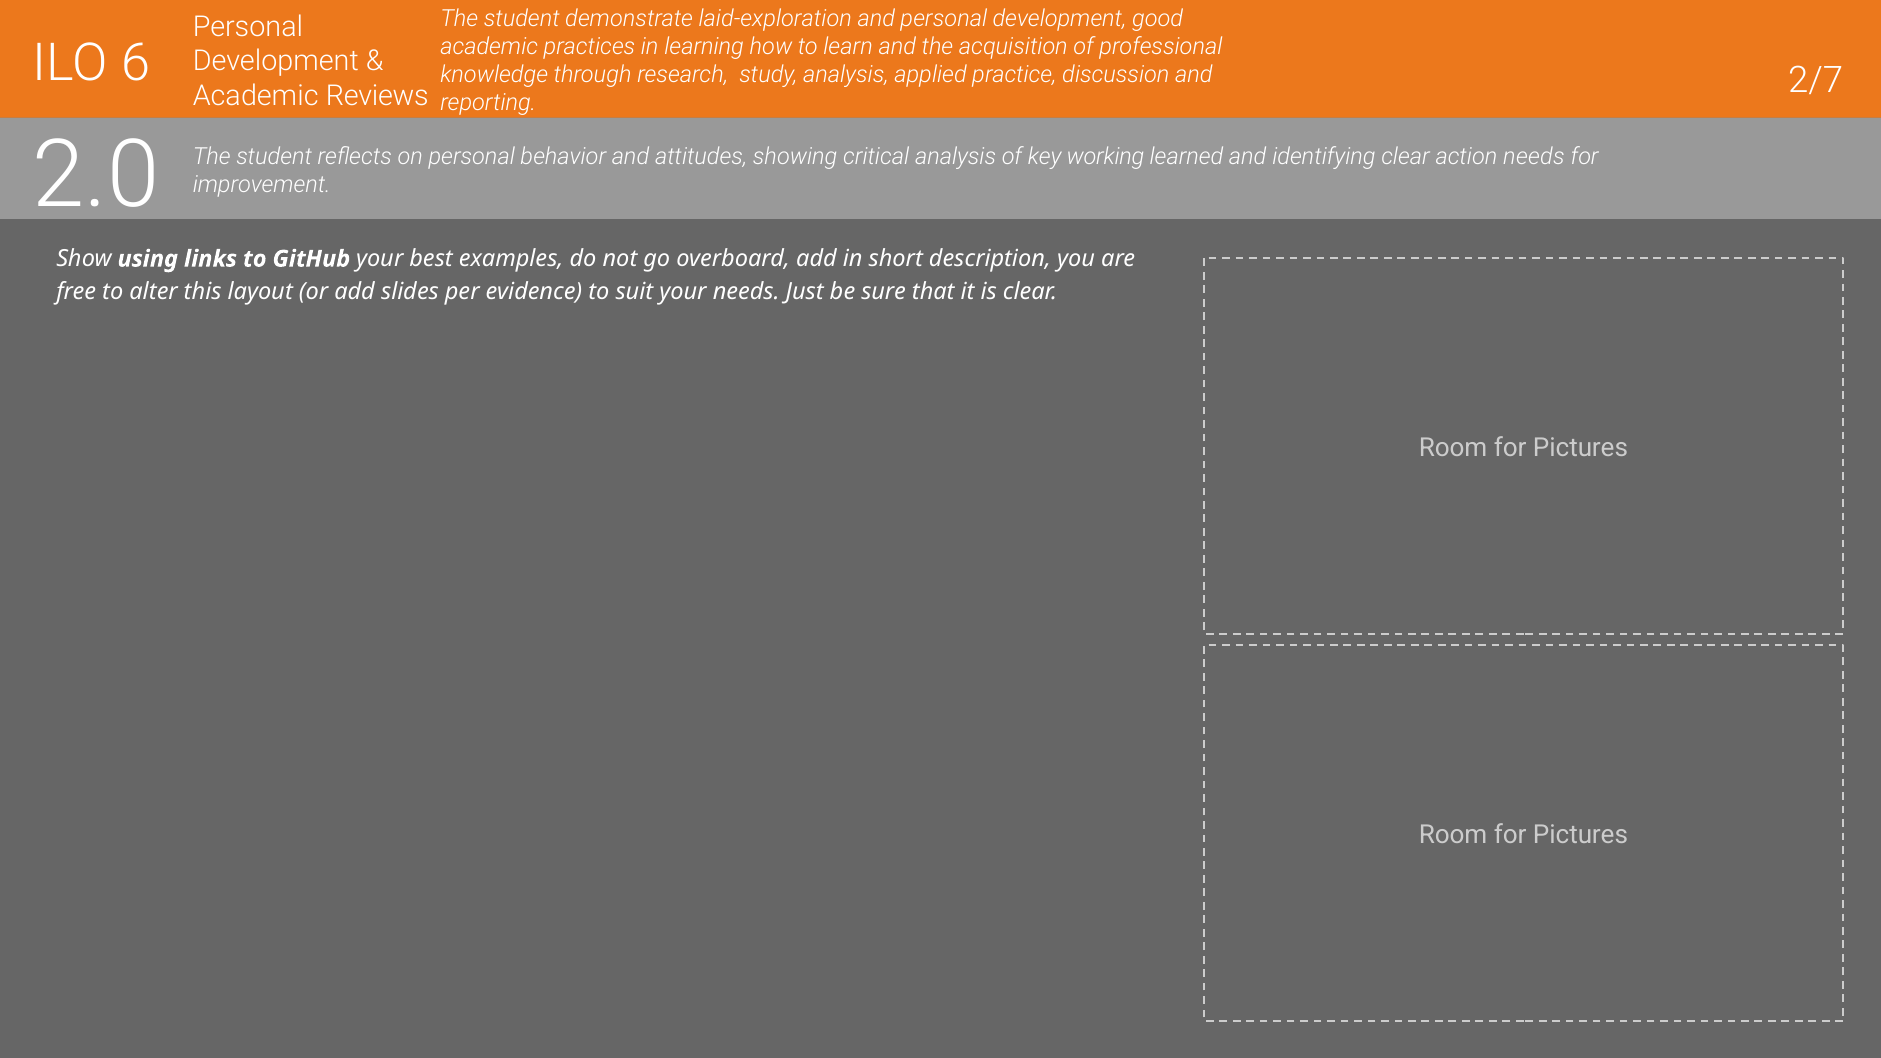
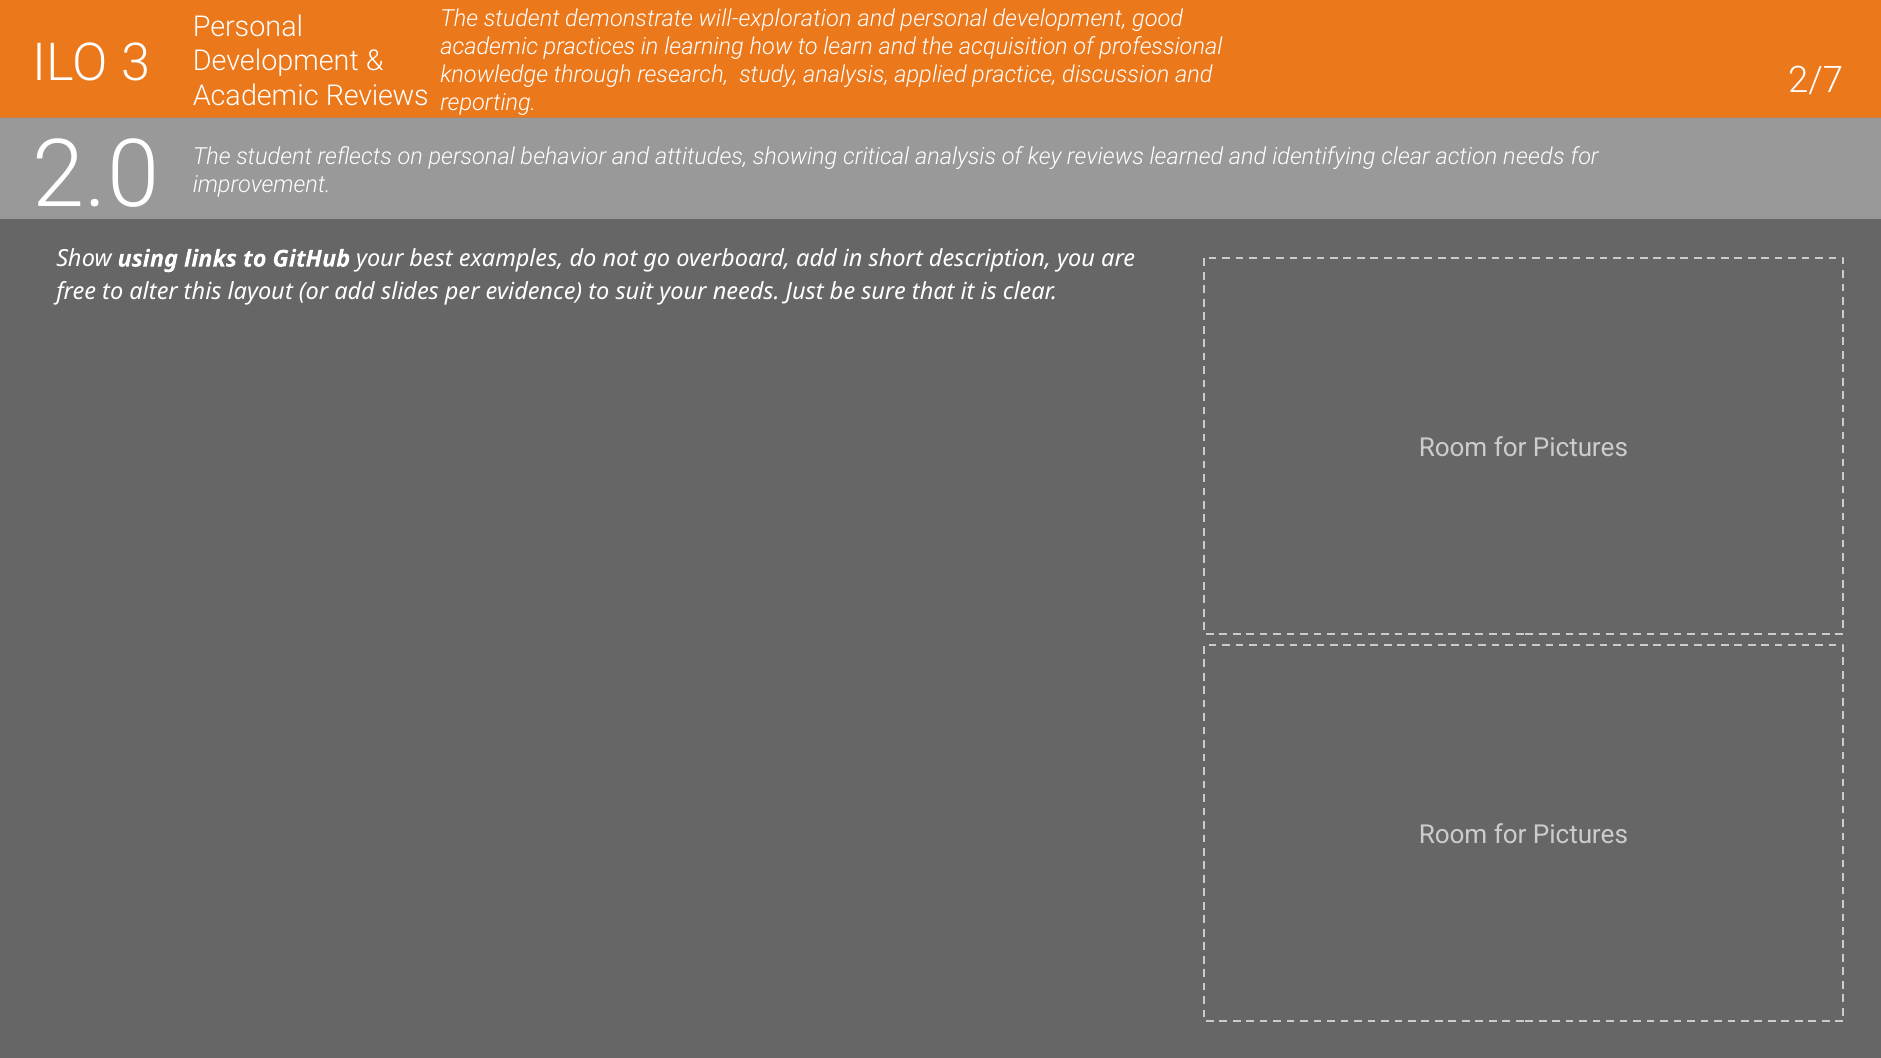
laid-exploration: laid-exploration -> will-exploration (775, 18)
6: 6 -> 3 (136, 63)
key working: working -> reviews (1105, 157)
